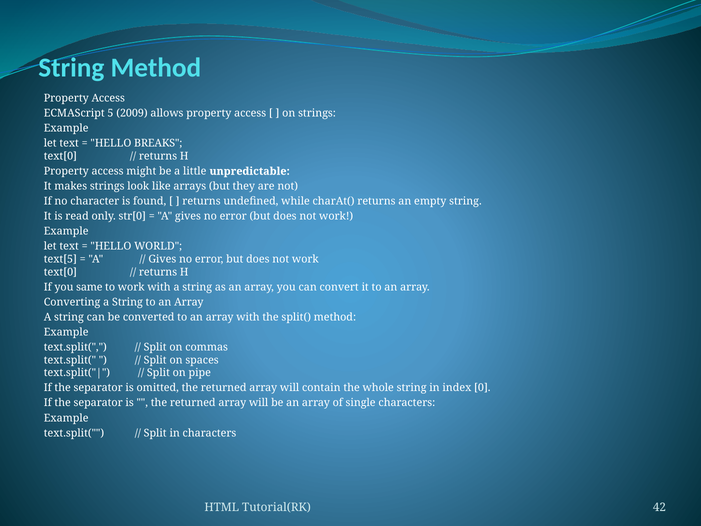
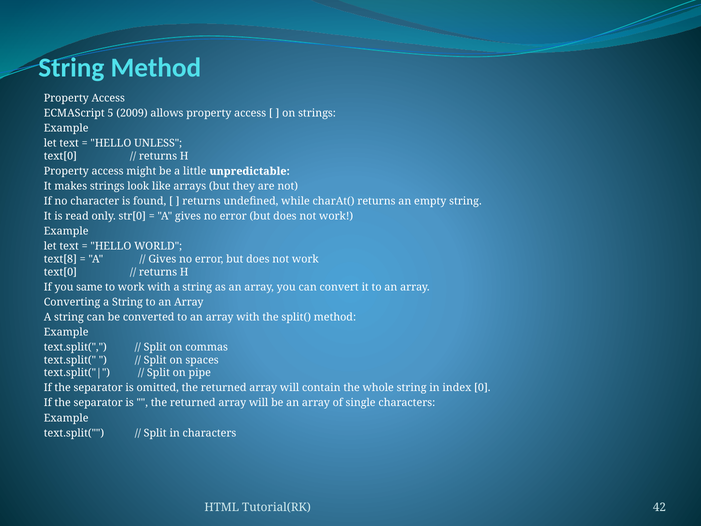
BREAKS: BREAKS -> UNLESS (158, 143)
text[5: text[5 -> text[8 (60, 259)
